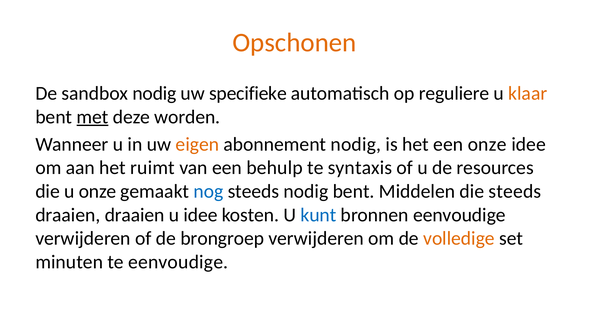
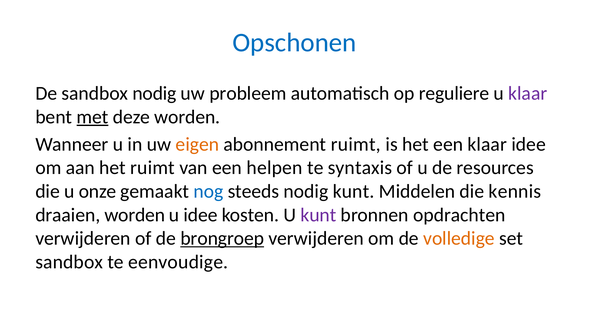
Opschonen colour: orange -> blue (294, 43)
specifieke: specifieke -> probleem (248, 93)
klaar colour: orange -> purple (528, 93)
abonnement nodig: nodig -> ruimt (356, 144)
een onze: onze -> klaar (487, 144)
behulp: behulp -> helpen (275, 168)
nodig bent: bent -> kunt (354, 192)
die steeds: steeds -> kennis (515, 192)
draaien draaien: draaien -> worden (135, 215)
kunt colour: blue -> purple (318, 215)
bronnen eenvoudige: eenvoudige -> opdrachten (459, 215)
brongroep underline: none -> present (222, 239)
minuten: minuten -> sandbox (69, 262)
